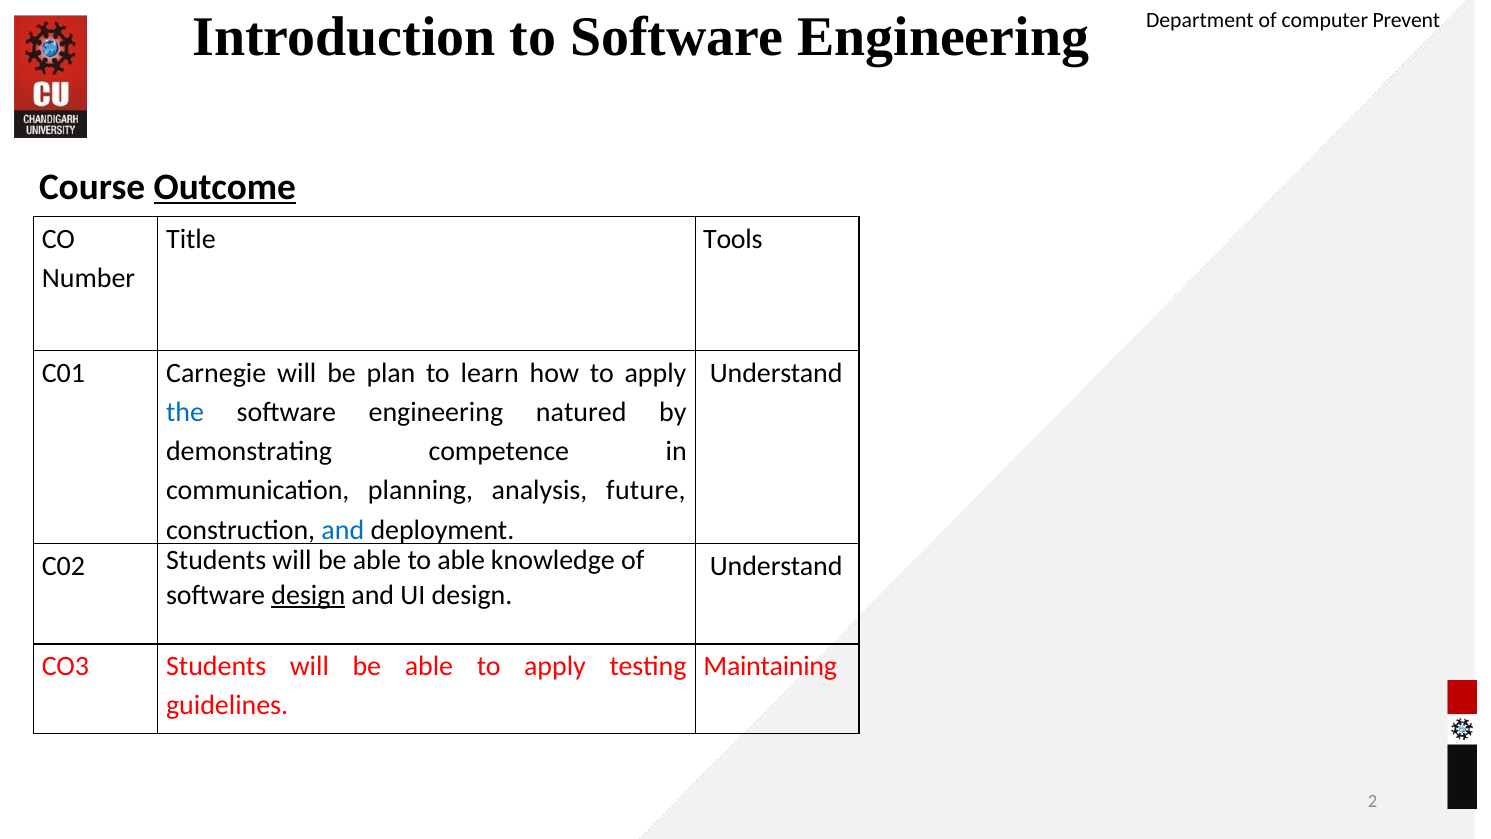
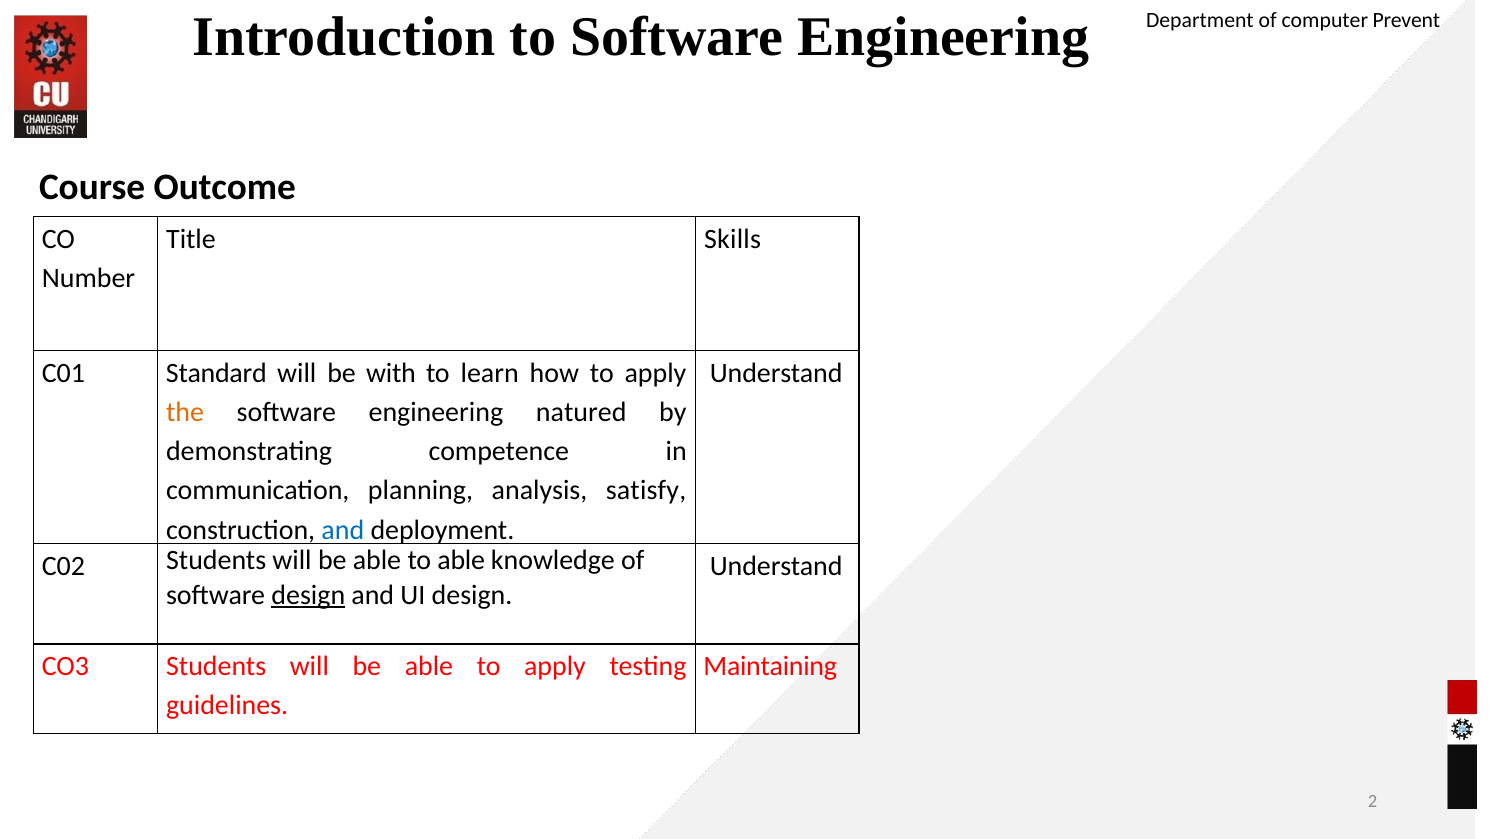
Outcome underline: present -> none (225, 187)
Tools: Tools -> Skills (733, 239)
Carnegie: Carnegie -> Standard (216, 373)
plan: plan -> with (391, 373)
the colour: blue -> orange (185, 412)
future: future -> satisfy (646, 490)
